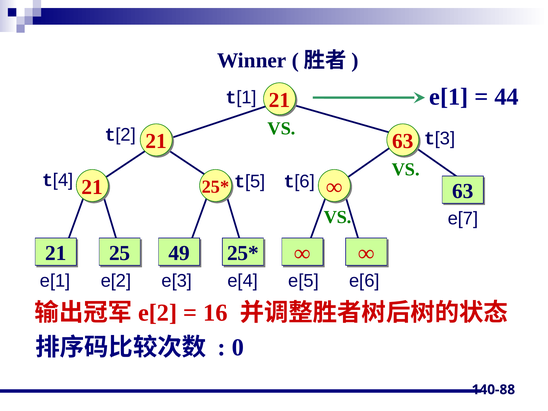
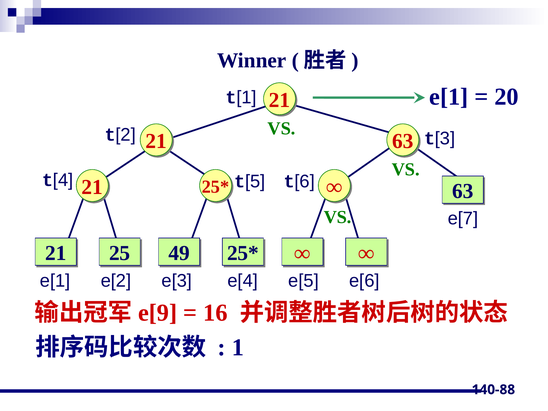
44: 44 -> 20 (507, 97)
e[2: e[2 -> e[9 (158, 313)
0: 0 -> 1 (238, 347)
